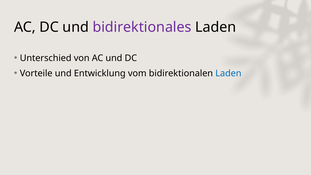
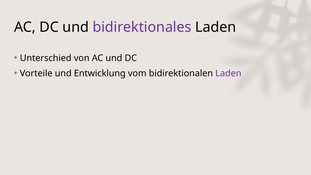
Laden colour: blue -> purple (228, 73)
